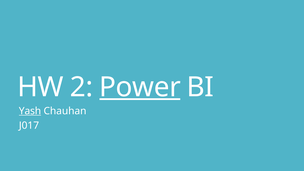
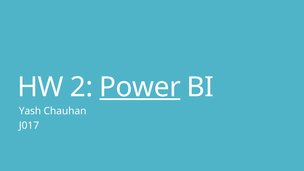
Yash underline: present -> none (30, 111)
